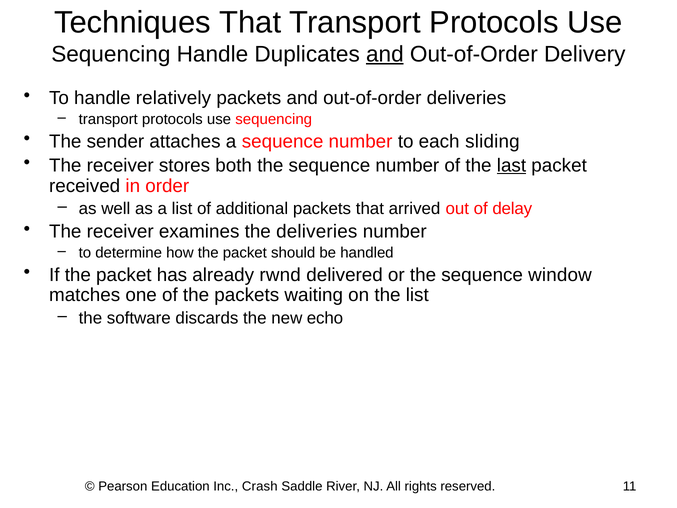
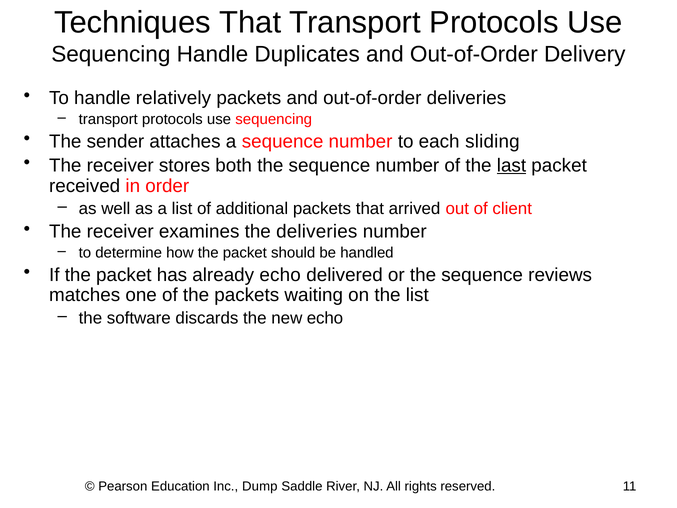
and underline: present -> none (385, 54)
delay: delay -> client (512, 208)
already rwnd: rwnd -> echo (280, 275)
window: window -> reviews (560, 275)
Crash: Crash -> Dump (260, 486)
